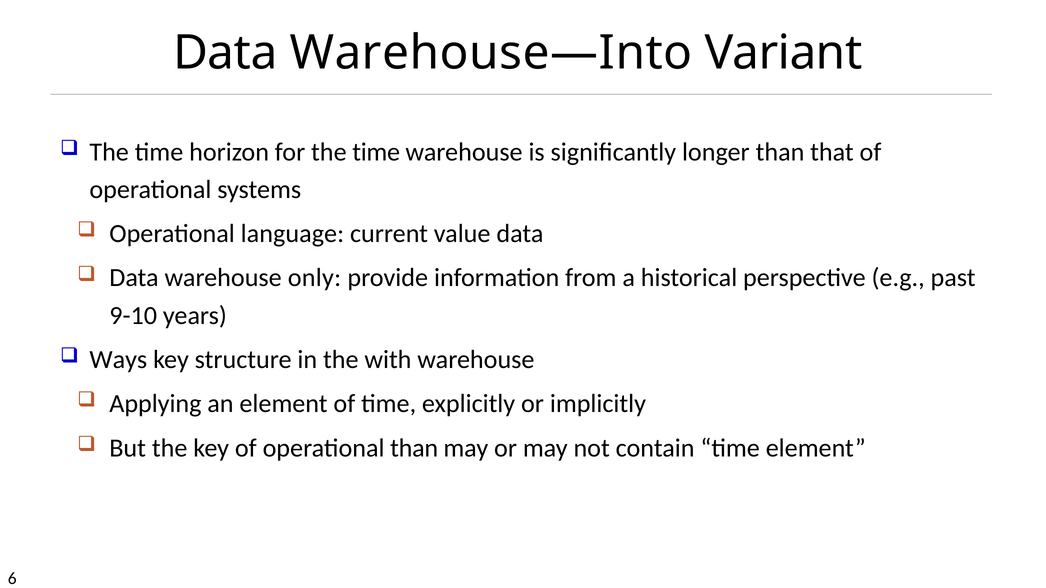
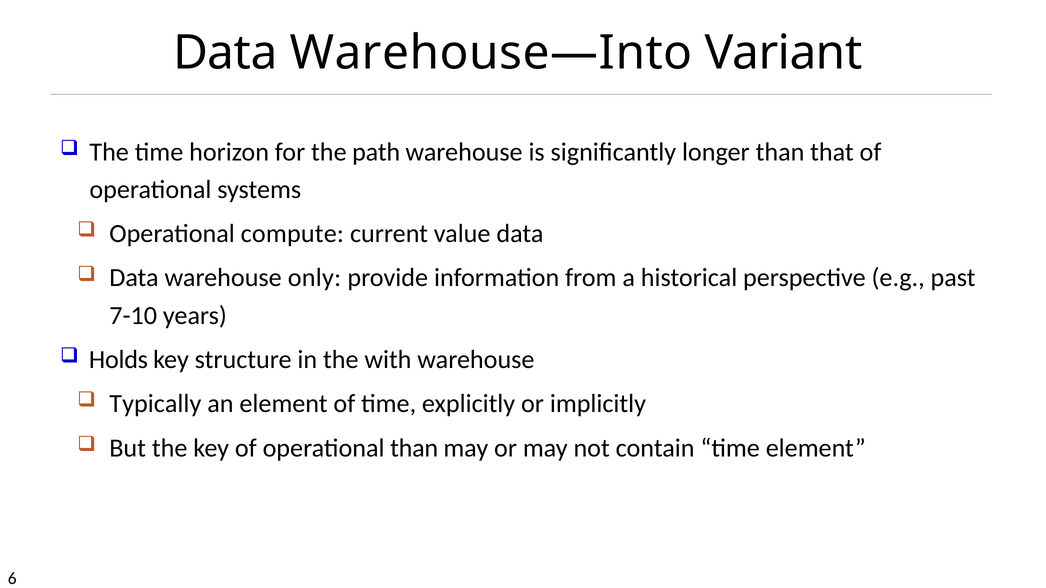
for the time: time -> path (376, 152)
language: language -> compute (292, 234)
9-10: 9-10 -> 7-10 (133, 316)
Ways: Ways -> Holds (118, 360)
Applying: Applying -> Typically (155, 404)
